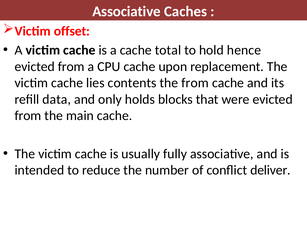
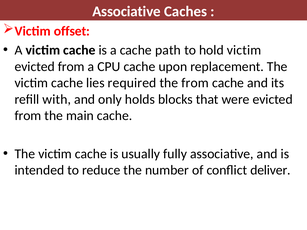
total: total -> path (168, 50)
hold hence: hence -> victim (244, 50)
contents: contents -> required (132, 83)
data: data -> with (57, 99)
